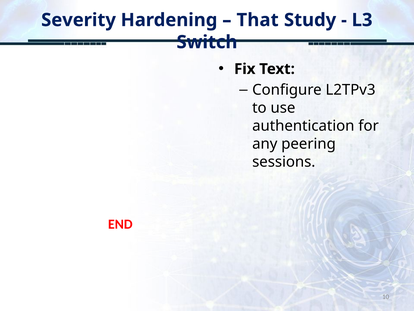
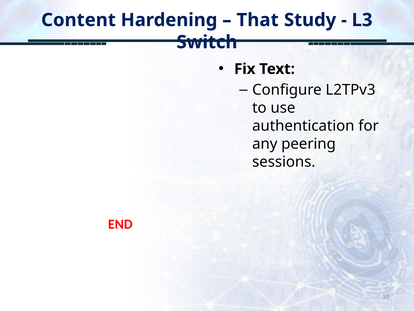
Severity: Severity -> Content (78, 20)
